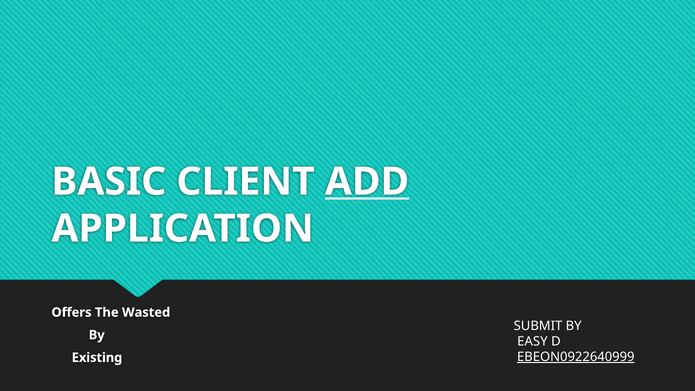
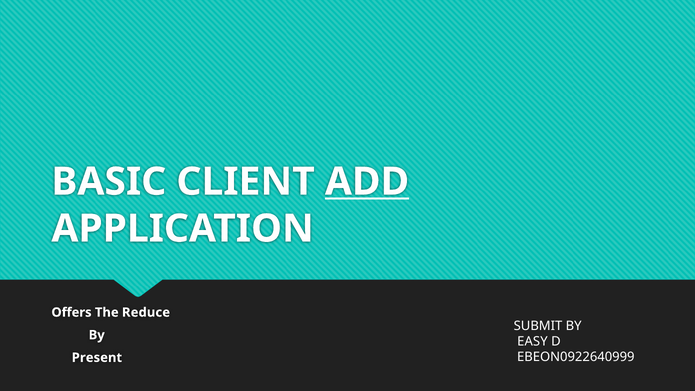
Wasted: Wasted -> Reduce (146, 312)
EBEON0922640999 underline: present -> none (576, 357)
Existing: Existing -> Present (97, 358)
